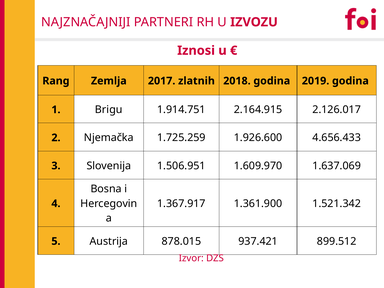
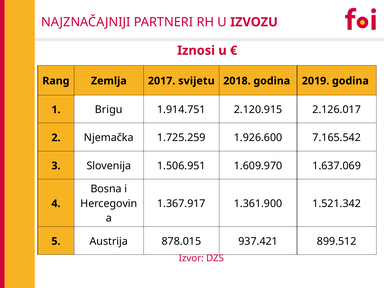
zlatnih: zlatnih -> svijetu (196, 81)
2.164.915: 2.164.915 -> 2.120.915 (258, 110)
4.656.433: 4.656.433 -> 7.165.542 (337, 138)
